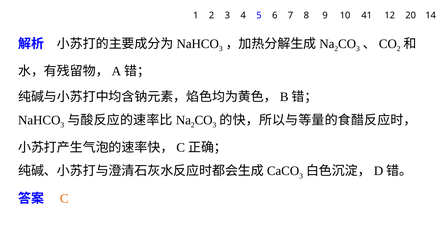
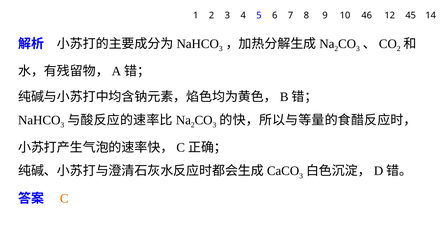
41: 41 -> 46 (367, 15)
20: 20 -> 45 (411, 15)
